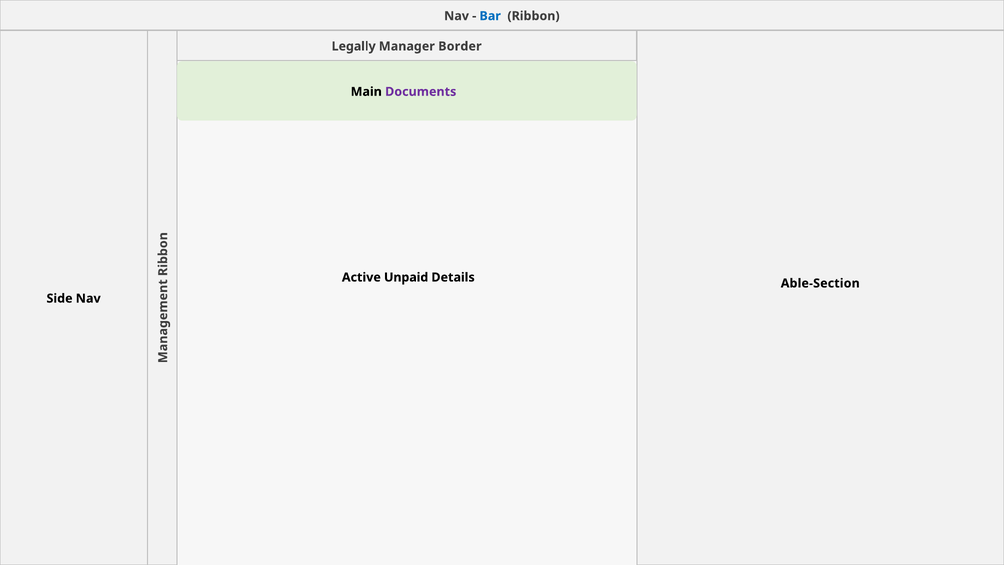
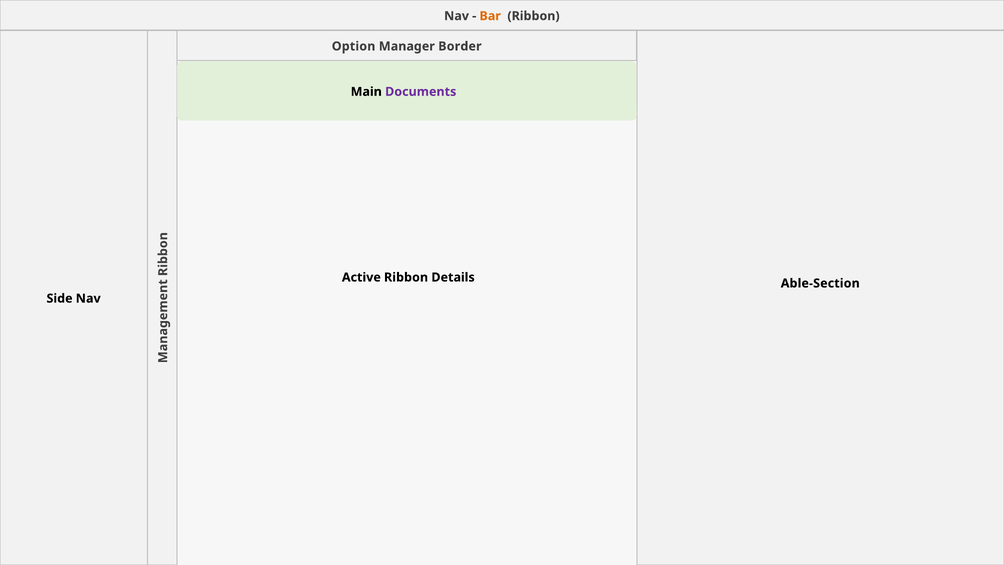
Bar colour: blue -> orange (490, 16)
Legally: Legally -> Option (354, 46)
Active Unpaid: Unpaid -> Ribbon (406, 277)
